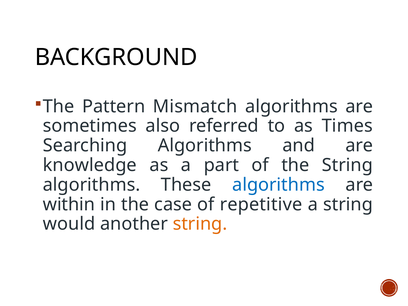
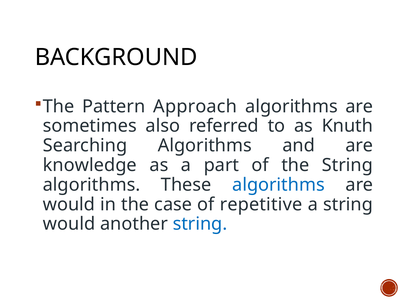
Mismatch: Mismatch -> Approach (195, 106)
Times: Times -> Knuth (347, 126)
within: within -> would (69, 204)
string colour: orange -> blue (200, 224)
